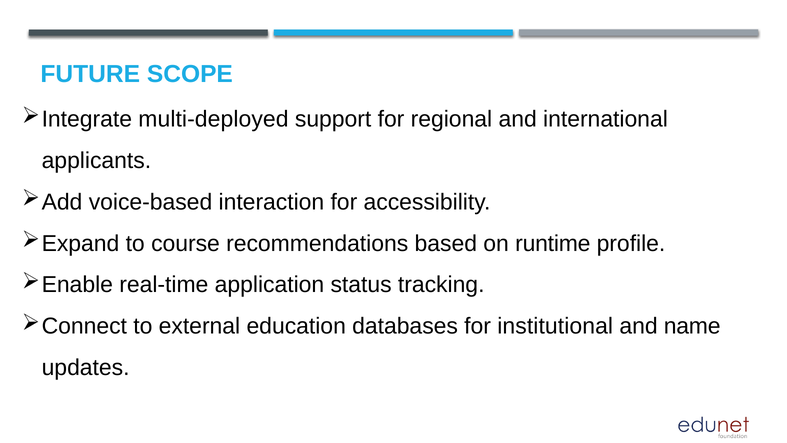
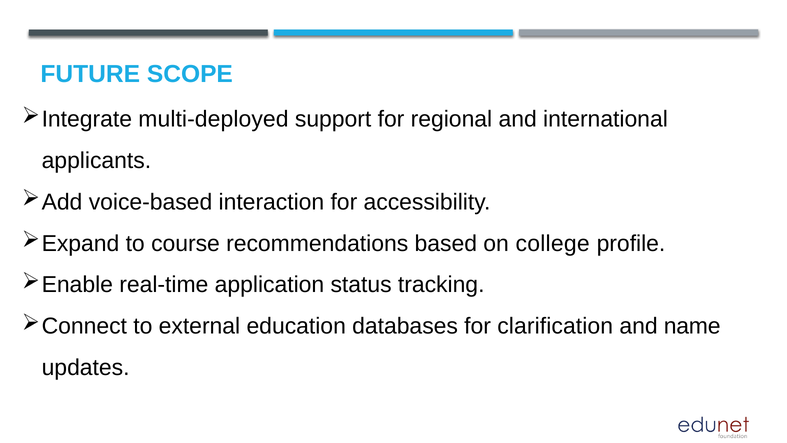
runtime: runtime -> college (553, 243)
institutional: institutional -> clarification (555, 326)
